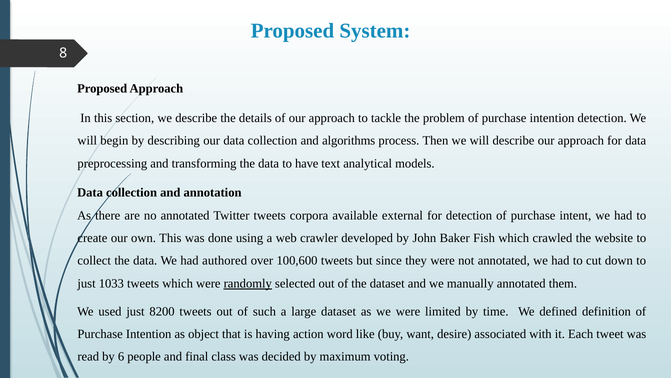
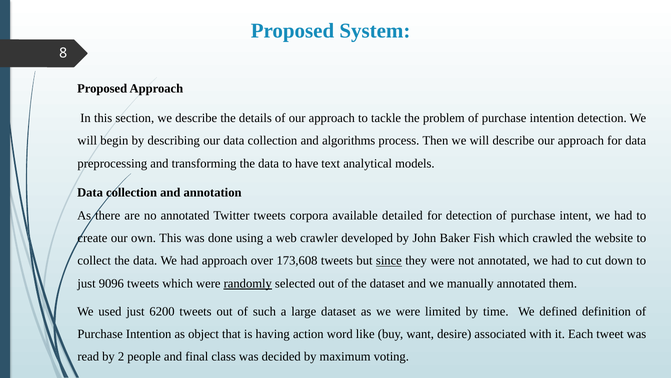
external: external -> detailed (402, 215)
had authored: authored -> approach (225, 260)
100,600: 100,600 -> 173,608 (297, 260)
since underline: none -> present (389, 260)
1033: 1033 -> 9096 (111, 283)
8200: 8200 -> 6200 (162, 311)
6: 6 -> 2 (121, 356)
